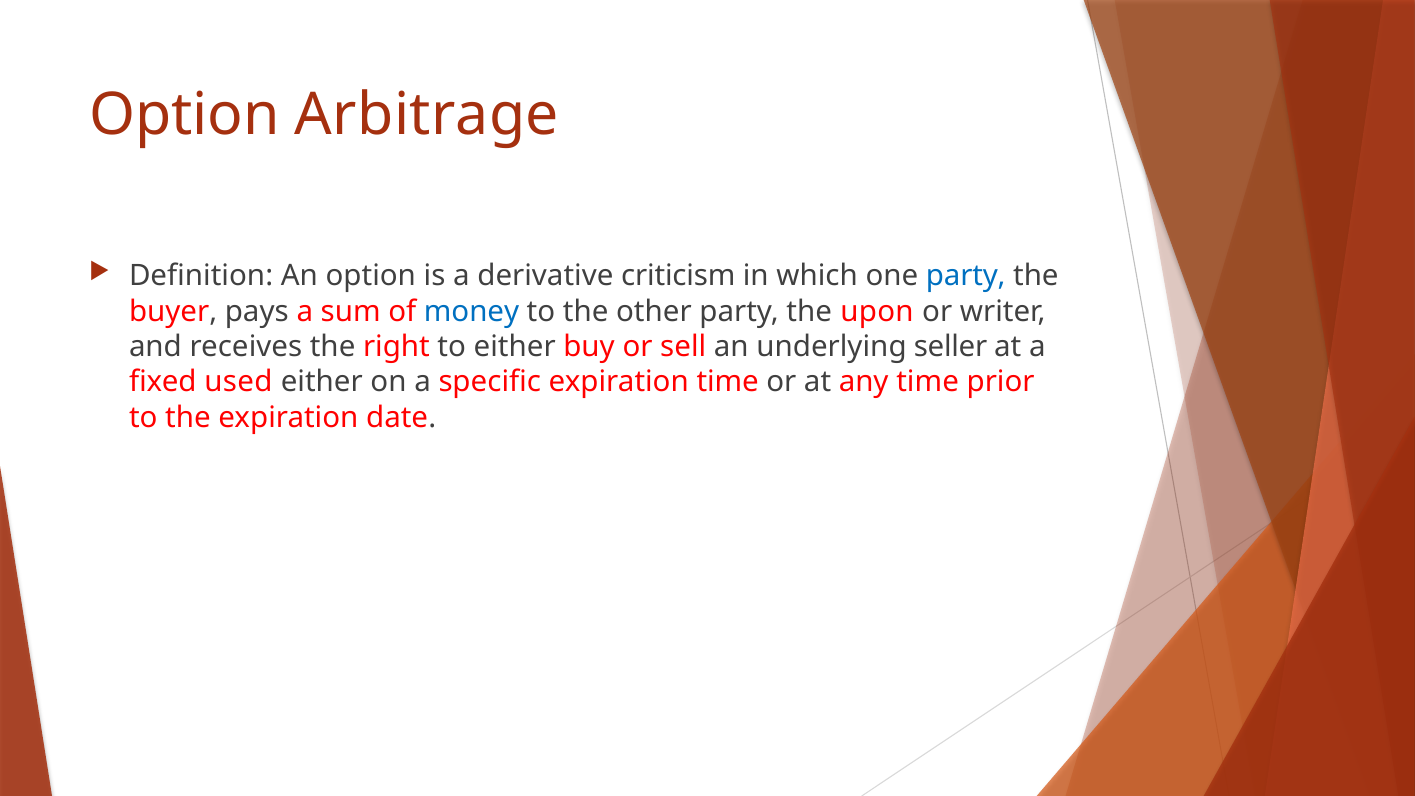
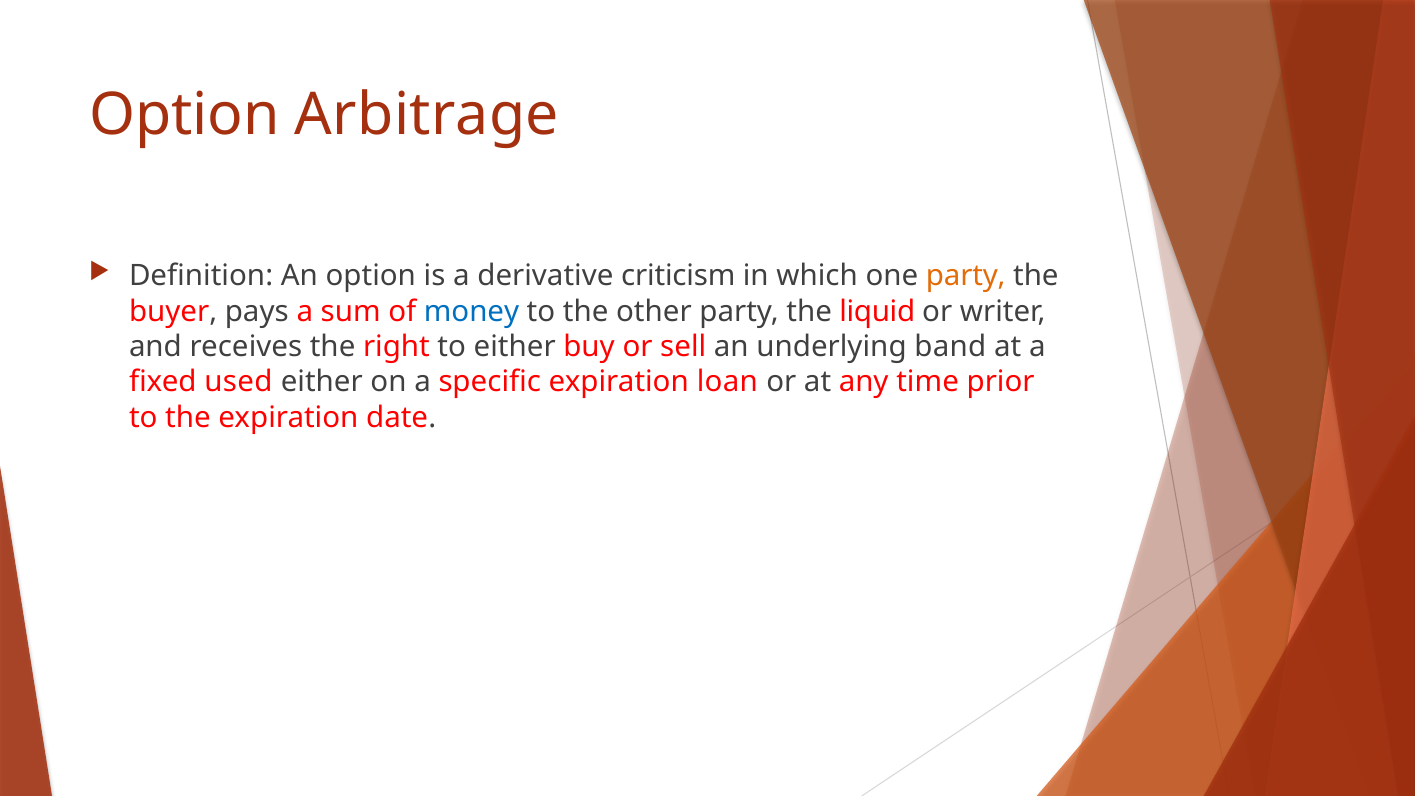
party colour: blue -> orange (966, 276)
upon: upon -> liquid (877, 311)
seller: seller -> band (950, 347)
expiration time: time -> loan (727, 382)
